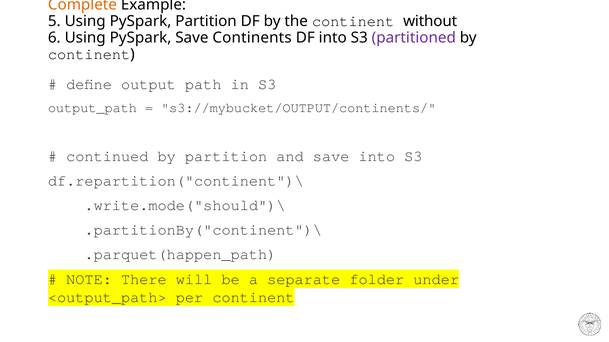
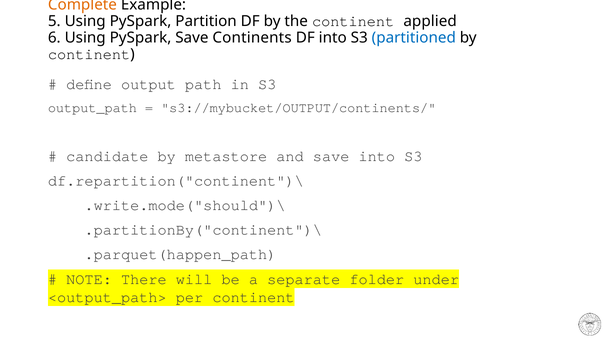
without: without -> applied (430, 21)
partitioned colour: purple -> blue (414, 38)
continued: continued -> candidate (107, 156)
by partition: partition -> metastore (226, 156)
